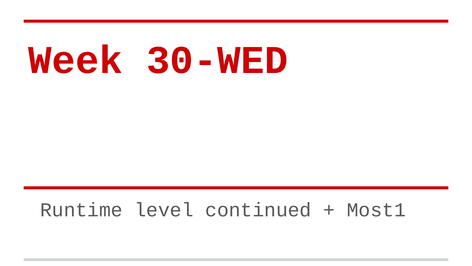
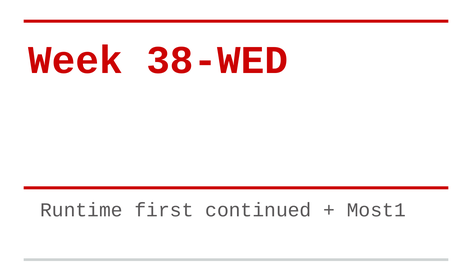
30-WED: 30-WED -> 38-WED (217, 60)
level: level -> first (164, 210)
